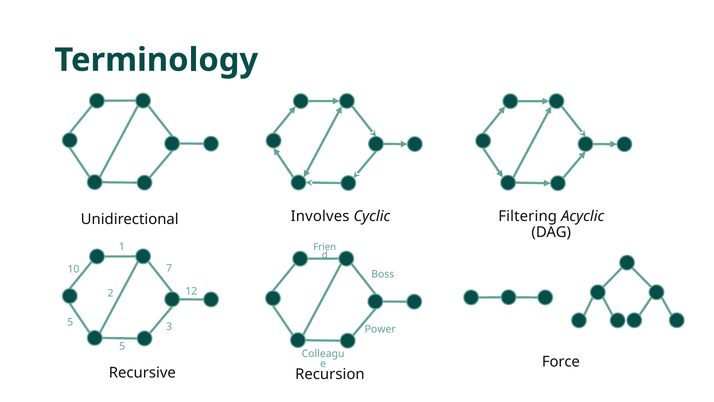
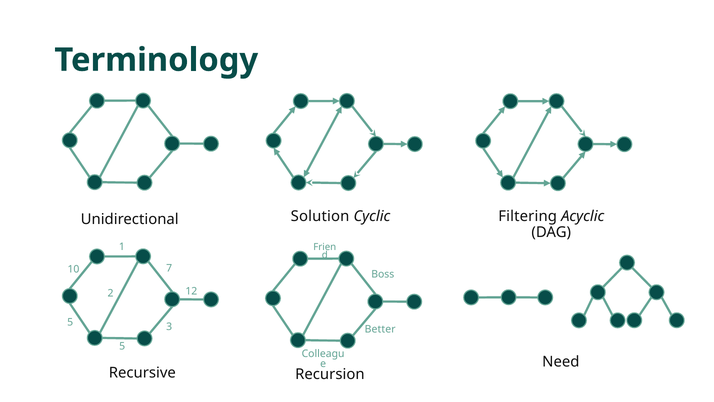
Involves: Involves -> Solution (320, 216)
Power: Power -> Better (380, 329)
Force: Force -> Need (561, 362)
